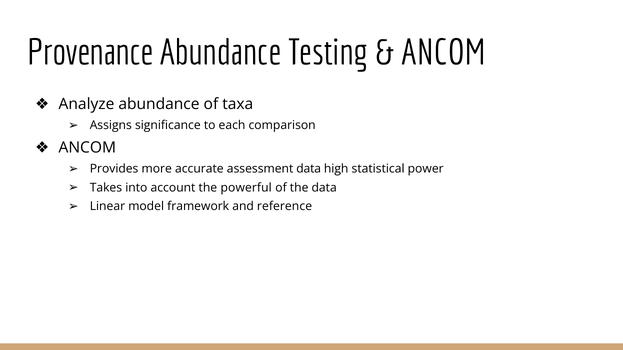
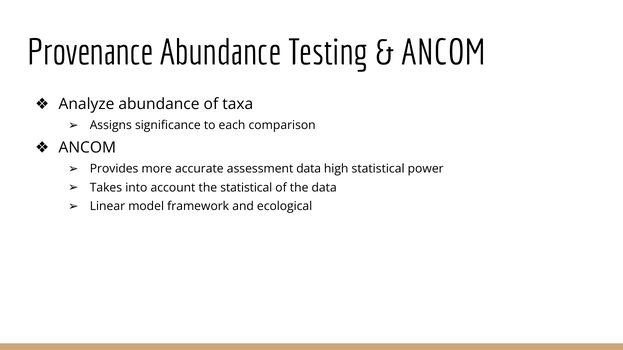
the powerful: powerful -> statistical (246, 188)
reference: reference -> ecological (285, 207)
